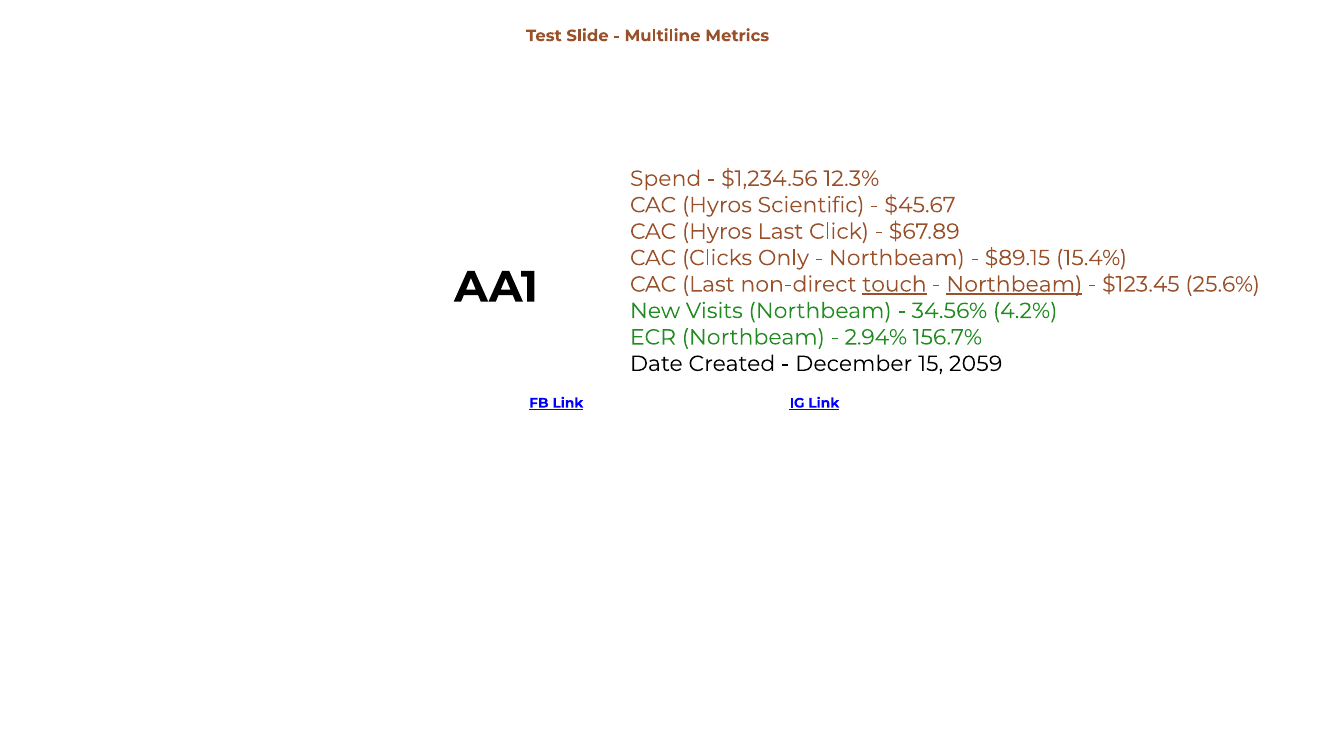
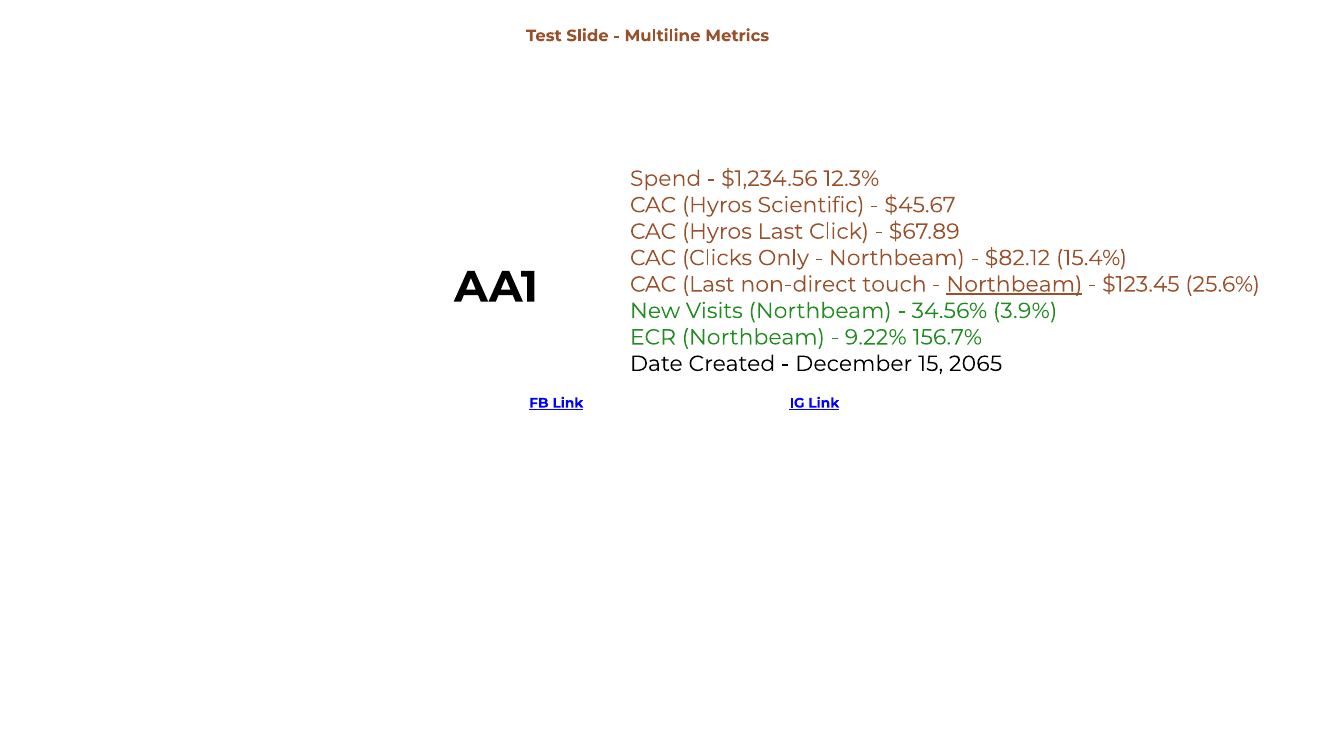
$89.15: $89.15 -> $82.12 (1017, 258)
touch underline: present -> none (895, 285)
4.2%: 4.2% -> 3.9% (1025, 311)
2.94%: 2.94% -> 9.22% (876, 337)
2059: 2059 -> 2065 (976, 364)
